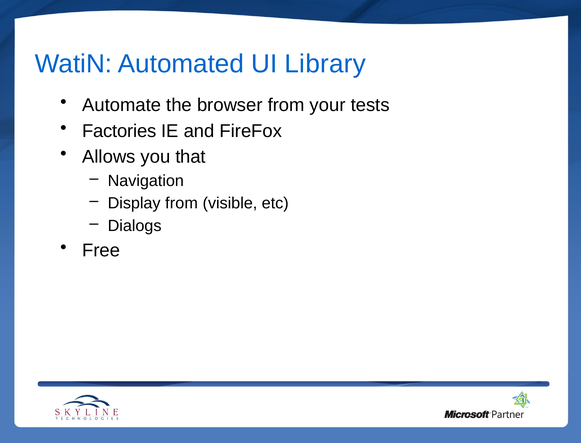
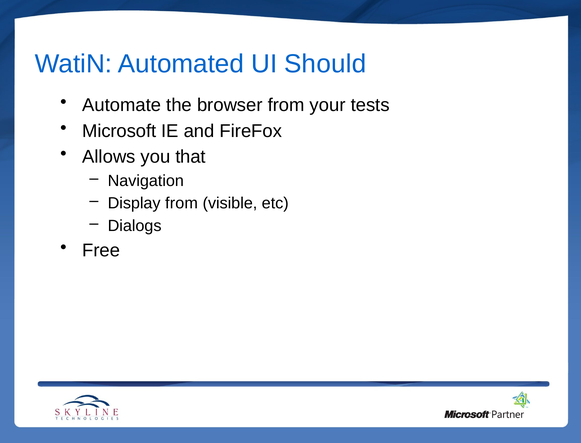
Library: Library -> Should (325, 64)
Factories: Factories -> Microsoft (119, 131)
